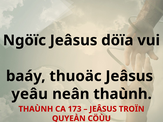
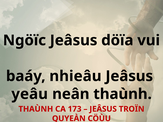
thuoäc: thuoäc -> nhieâu (75, 76)
